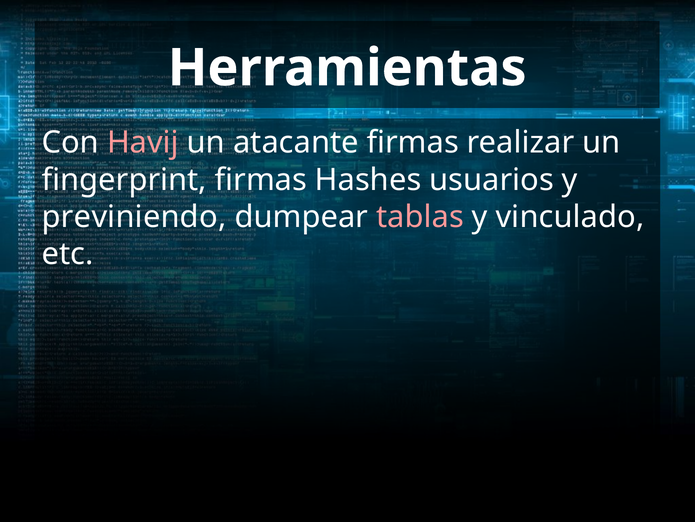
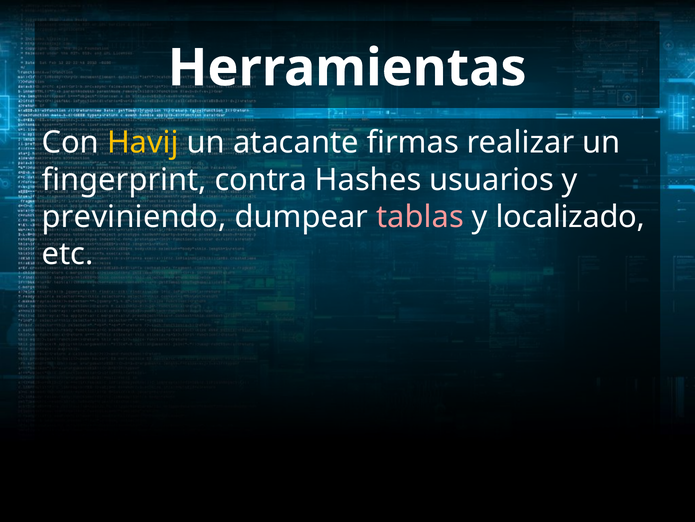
Havij colour: pink -> yellow (143, 142)
fingerprint firmas: firmas -> contra (261, 180)
vinculado: vinculado -> localizado (570, 217)
